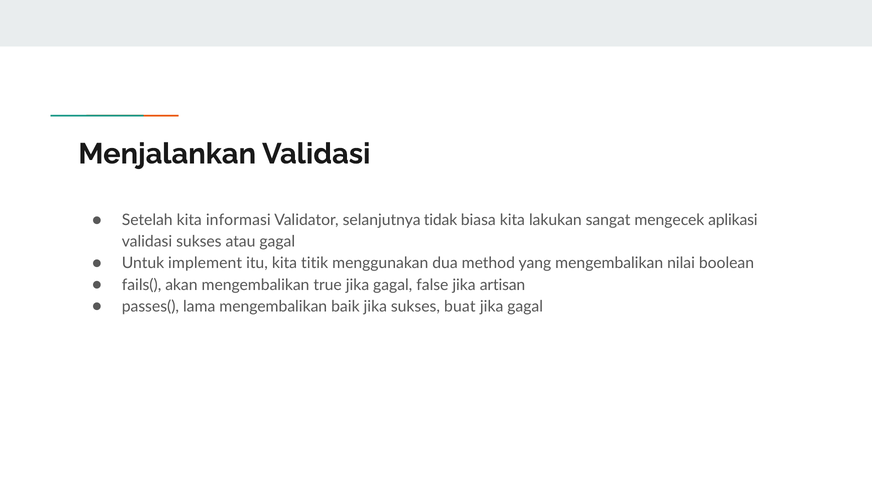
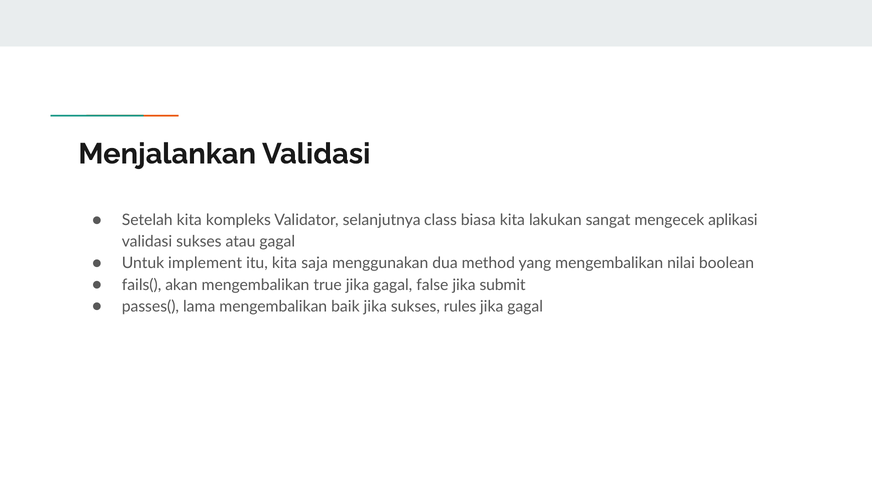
informasi: informasi -> kompleks (238, 220)
tidak: tidak -> class (440, 220)
titik: titik -> saja (315, 264)
artisan: artisan -> submit (503, 285)
buat: buat -> rules (460, 307)
